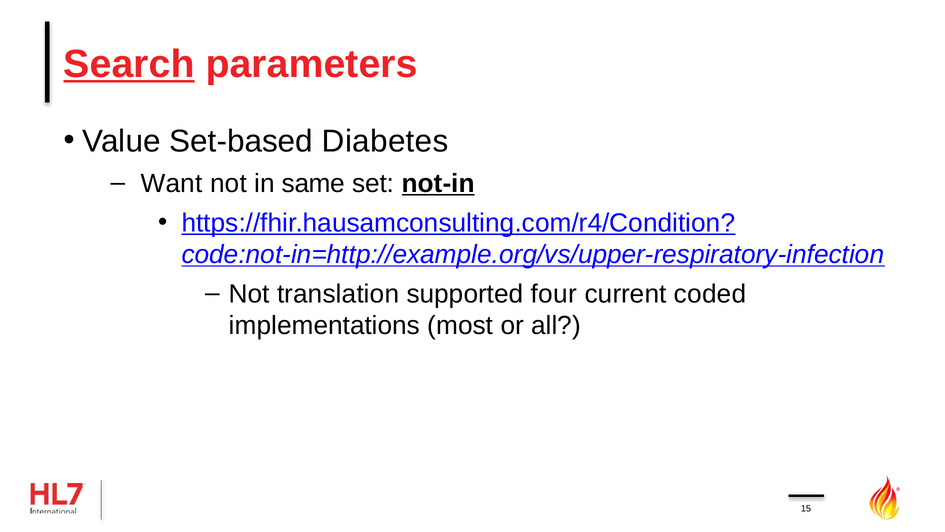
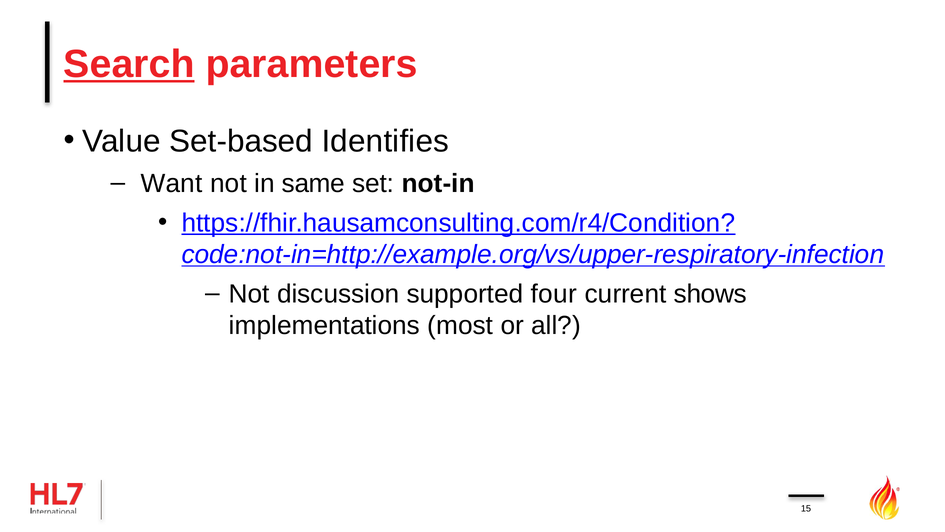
Diabetes: Diabetes -> Identifies (385, 141)
not-in underline: present -> none (438, 183)
translation: translation -> discussion (338, 294)
coded: coded -> shows (710, 294)
